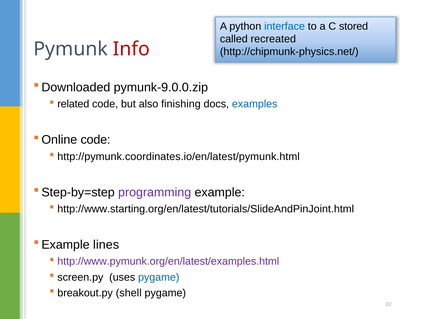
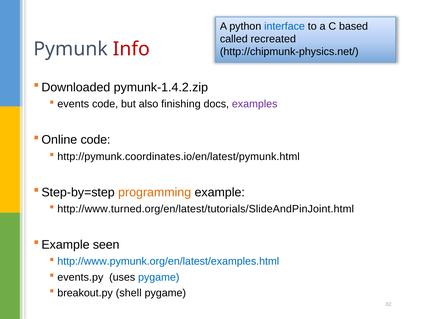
stored: stored -> based (354, 26)
pymunk-9.0.0.zip: pymunk-9.0.0.zip -> pymunk-1.4.2.zip (161, 87)
related: related -> events (73, 104)
examples colour: blue -> purple (255, 104)
programming colour: purple -> orange (155, 192)
http://www.starting.org/en/latest/tutorials/SlideAndPinJoint.html: http://www.starting.org/en/latest/tutorials/SlideAndPinJoint.html -> http://www.turned.org/en/latest/tutorials/SlideAndPinJoint.html (206, 209)
lines: lines -> seen (106, 245)
http://www.pymunk.org/en/latest/examples.html colour: purple -> blue (168, 261)
screen.py: screen.py -> events.py (80, 277)
